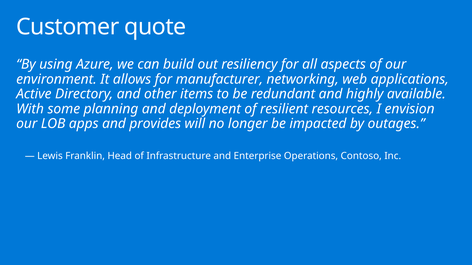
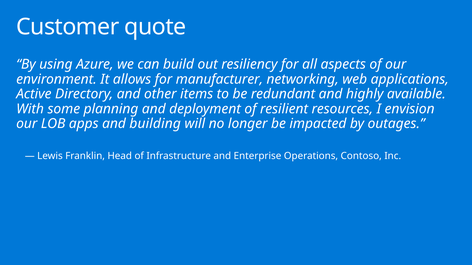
provides: provides -> building (155, 124)
